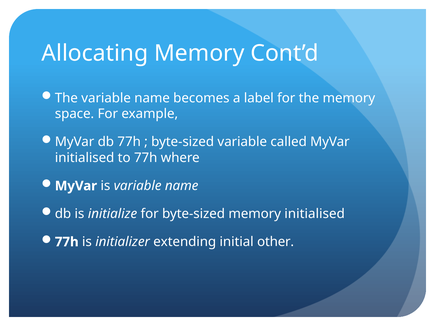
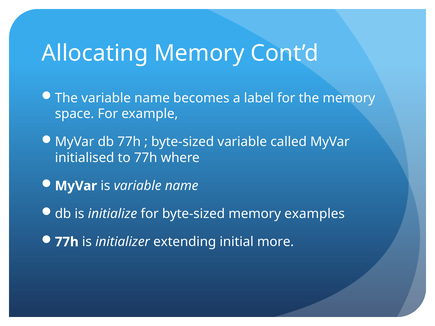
memory initialised: initialised -> examples (315, 214)
other: other -> more (276, 242)
